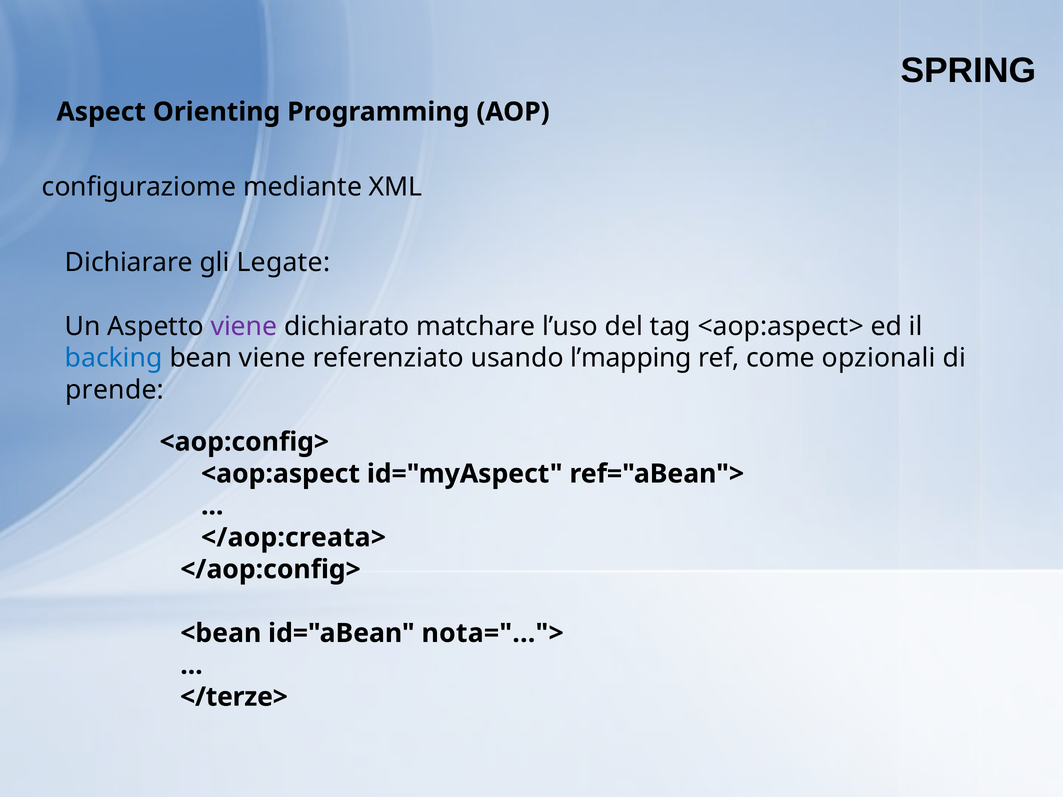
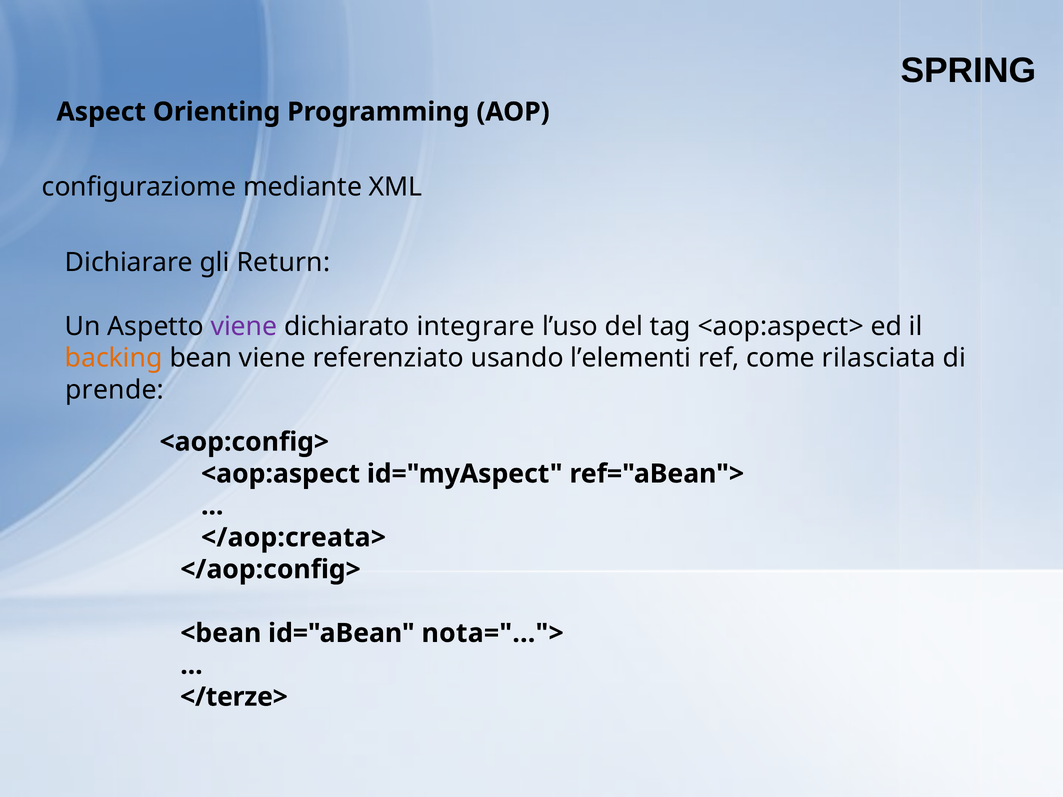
Legate: Legate -> Return (283, 263)
matchare: matchare -> integrare (476, 326)
backing colour: blue -> orange (114, 358)
l’mapping: l’mapping -> l’elementi (631, 358)
opzionali: opzionali -> rilasciata (879, 358)
